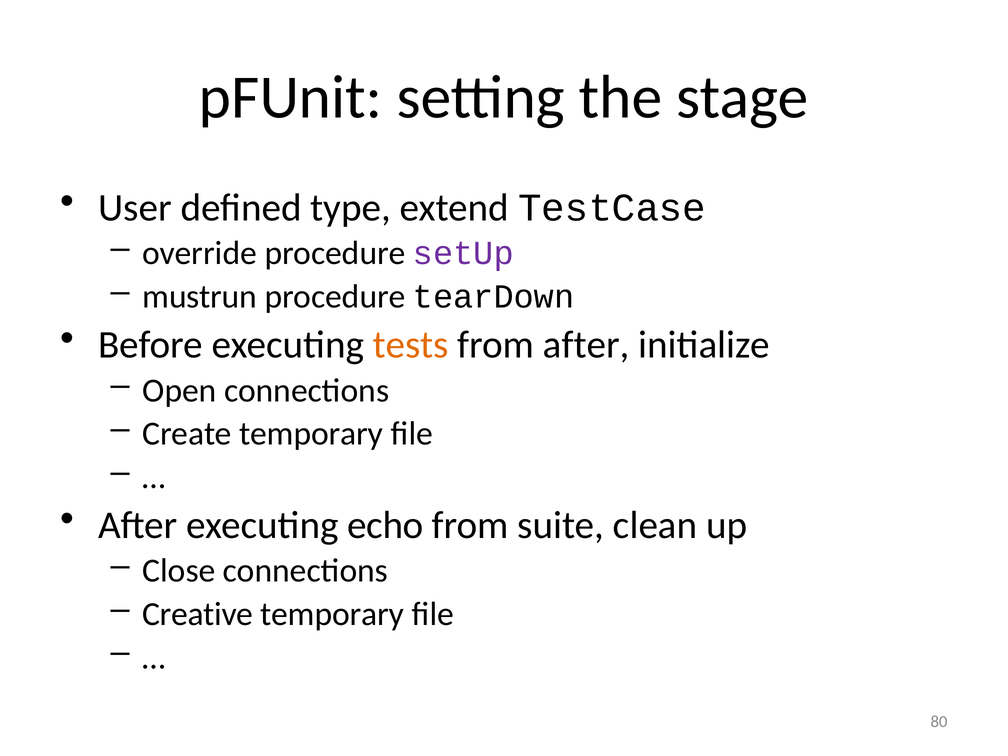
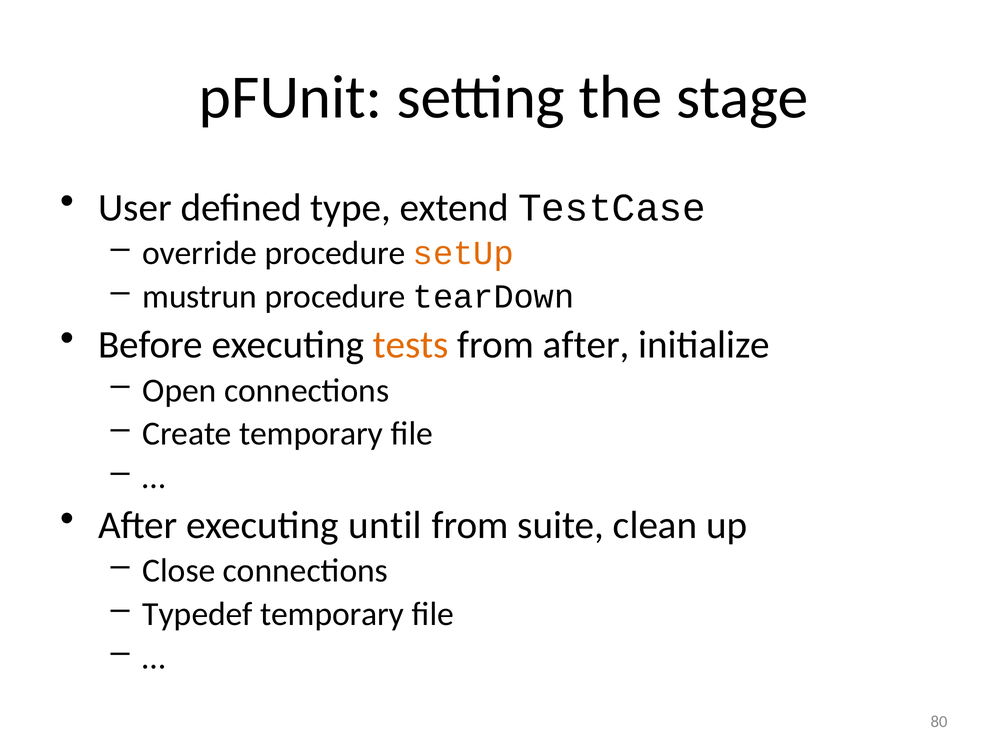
setUp colour: purple -> orange (463, 253)
echo: echo -> until (385, 525)
Creative: Creative -> Typedef (198, 614)
